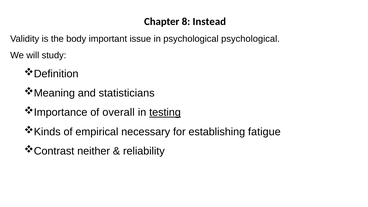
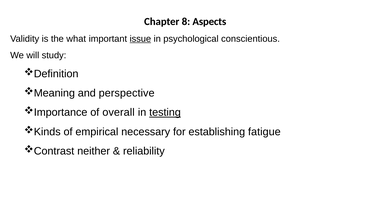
Instead: Instead -> Aspects (209, 21)
body: body -> what (76, 39)
issue underline: none -> present (140, 39)
psychological psychological: psychological -> conscientious (251, 39)
statisticians: statisticians -> perspective (127, 93)
